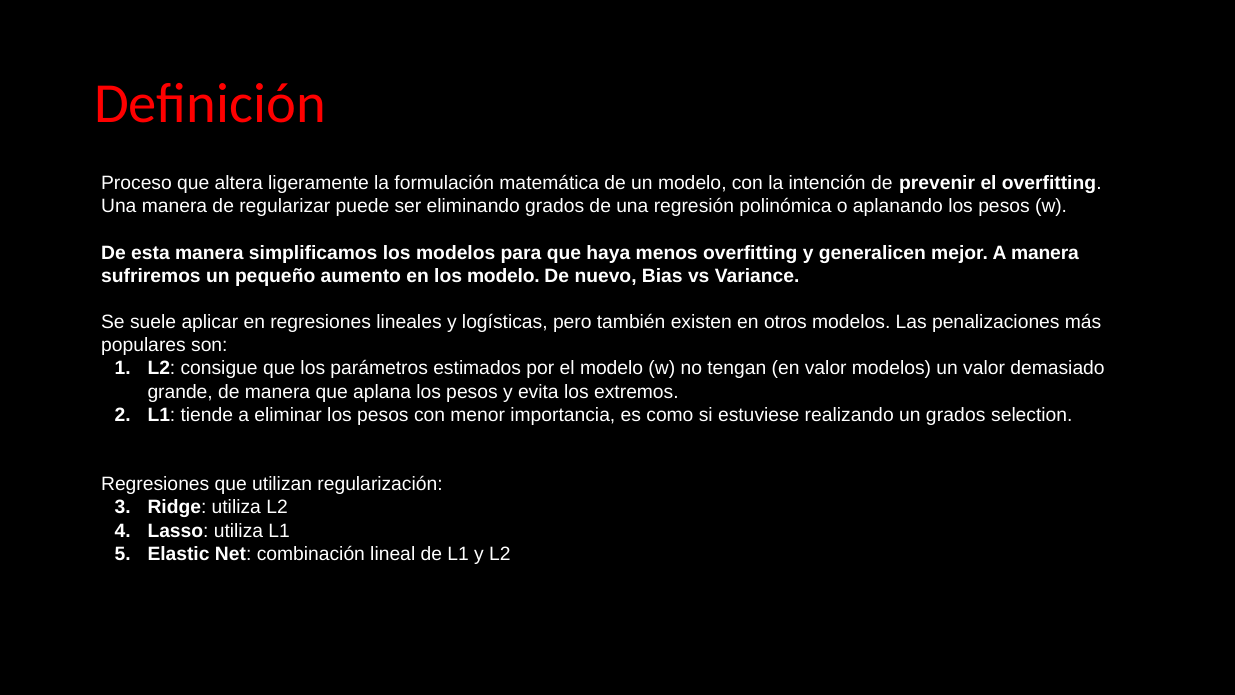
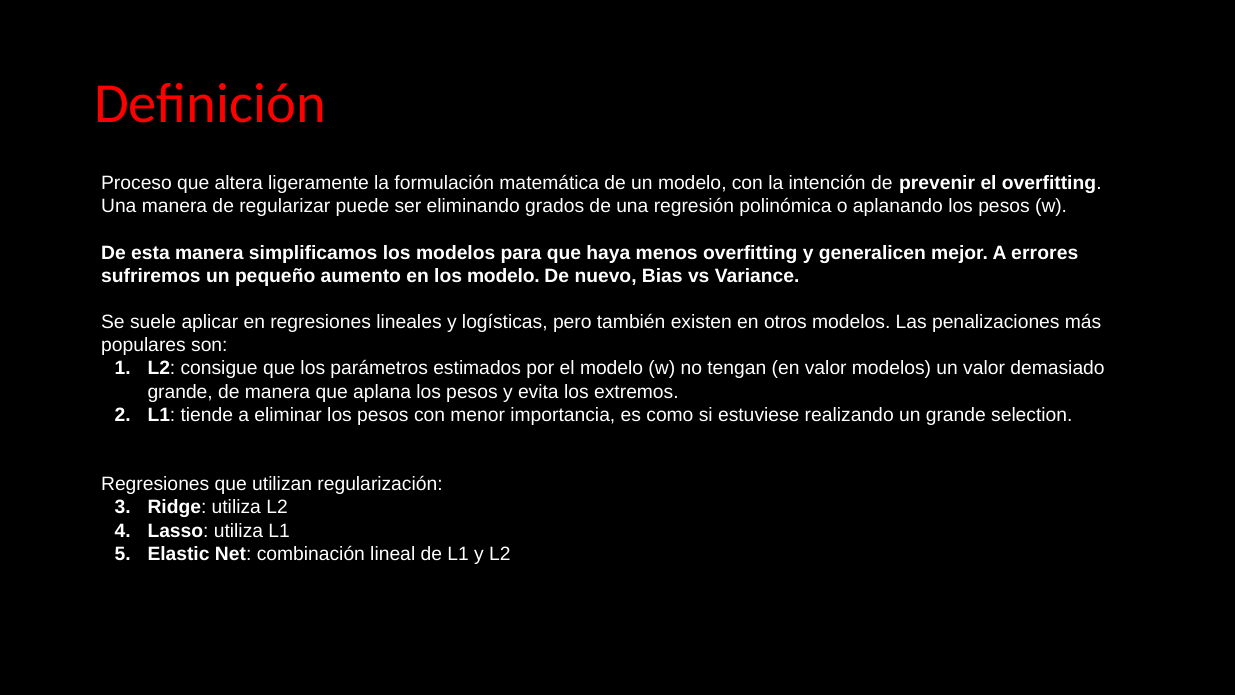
A manera: manera -> errores (1045, 253)
un grados: grados -> grande (956, 415)
